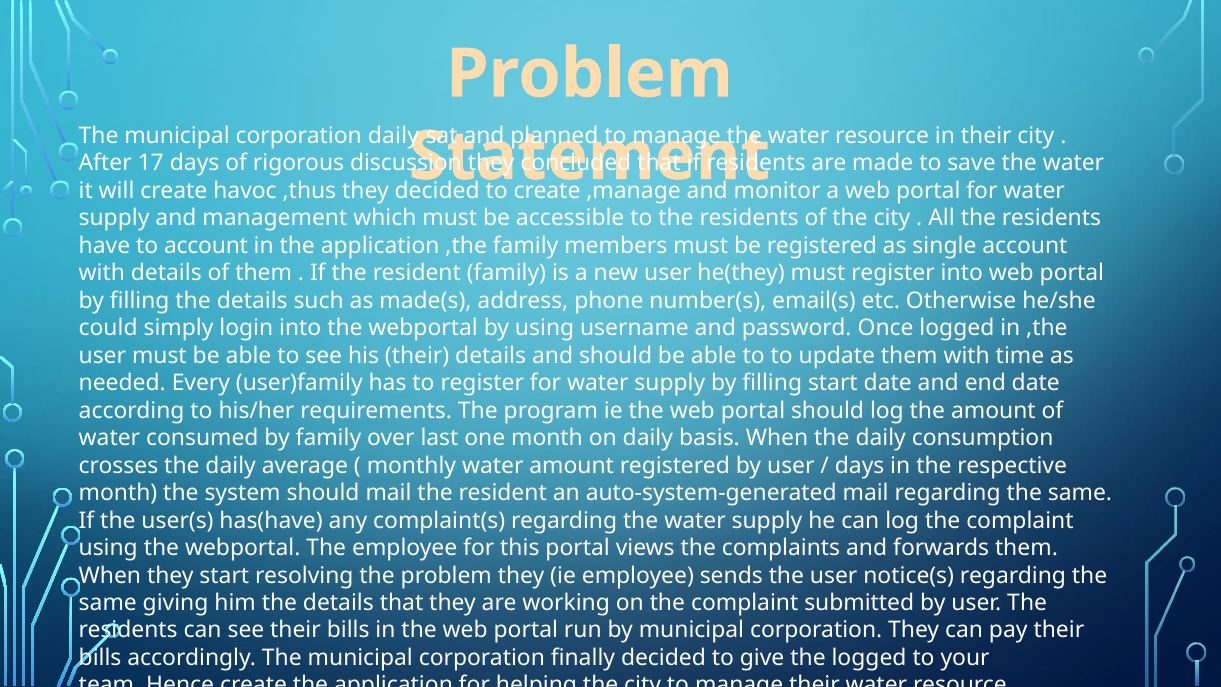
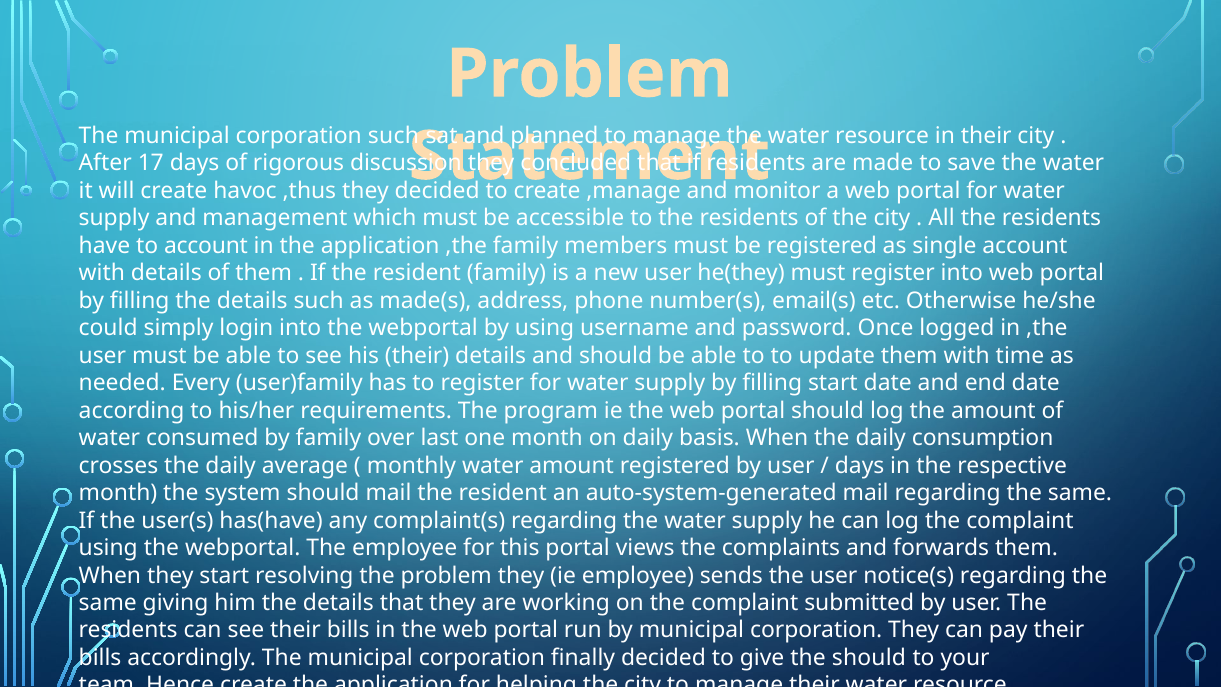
corporation daily: daily -> such (393, 136)
the logged: logged -> should (869, 658)
